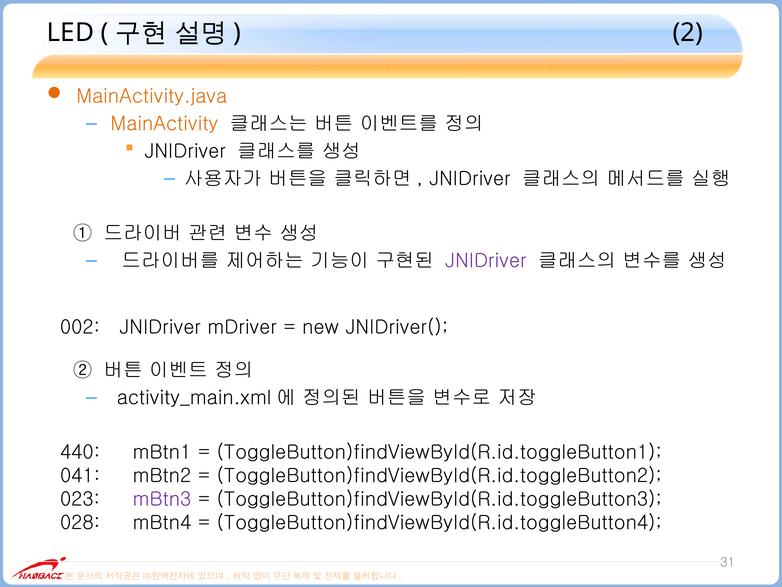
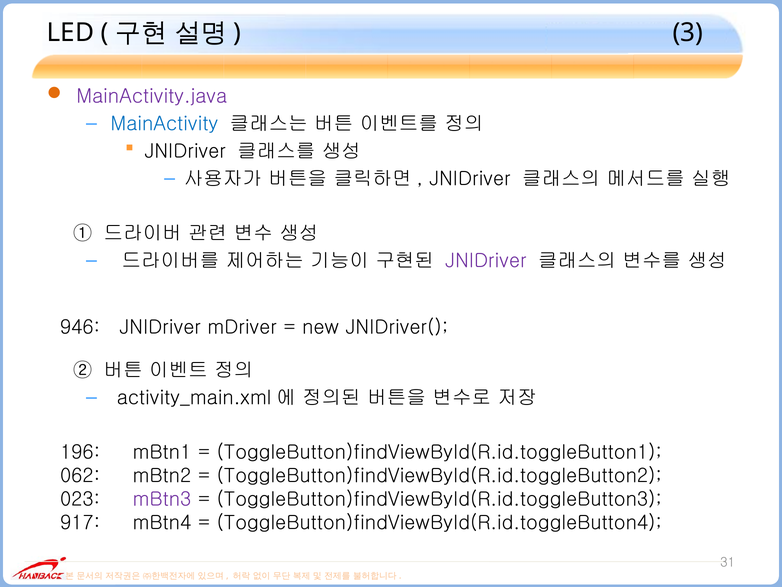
2: 2 -> 3 (688, 33)
MainActivity.java colour: orange -> purple (152, 96)
MainActivity colour: orange -> blue (164, 124)
002: 002 -> 946 (80, 327)
440: 440 -> 196 (80, 452)
041: 041 -> 062 (80, 475)
028: 028 -> 917 (80, 522)
